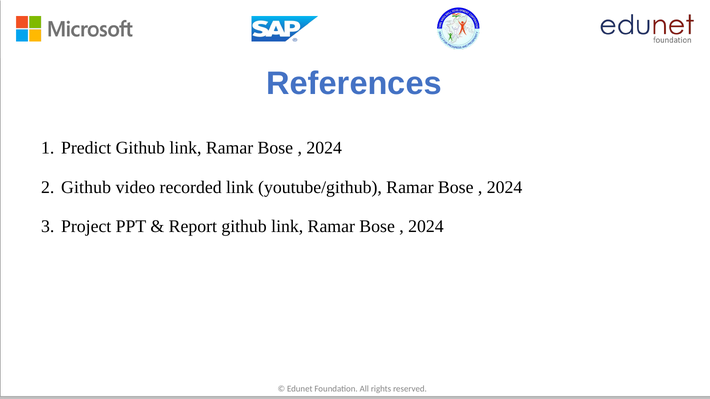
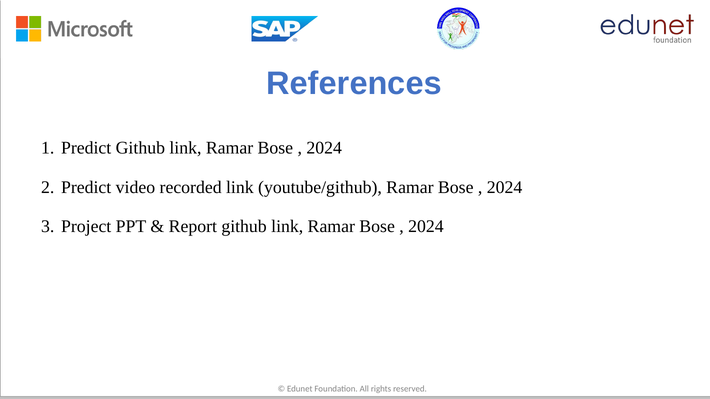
Github: Github -> Predict (86, 187)
